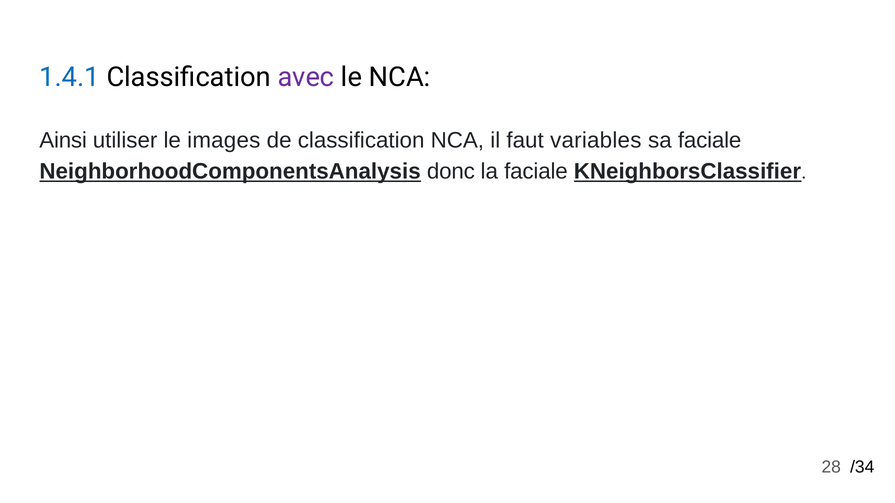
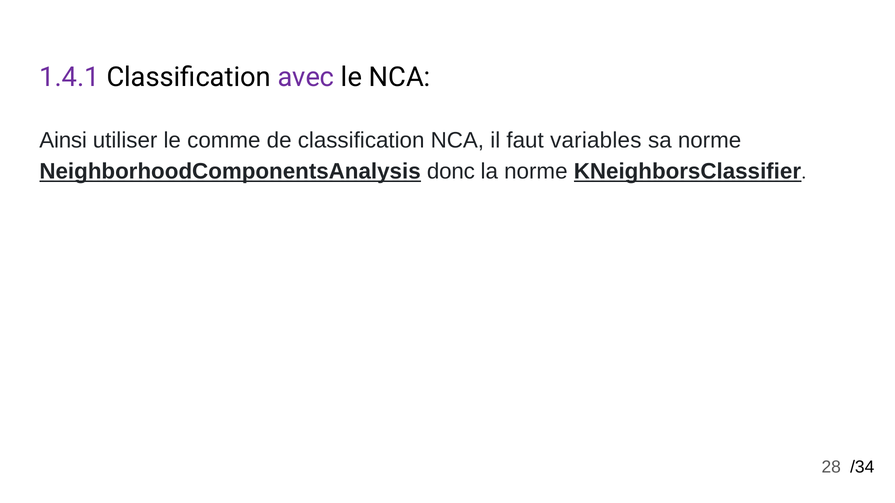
1.4.1 colour: blue -> purple (70, 77)
images: images -> comme (224, 141)
sa faciale: faciale -> norme (710, 141)
la faciale: faciale -> norme (536, 172)
